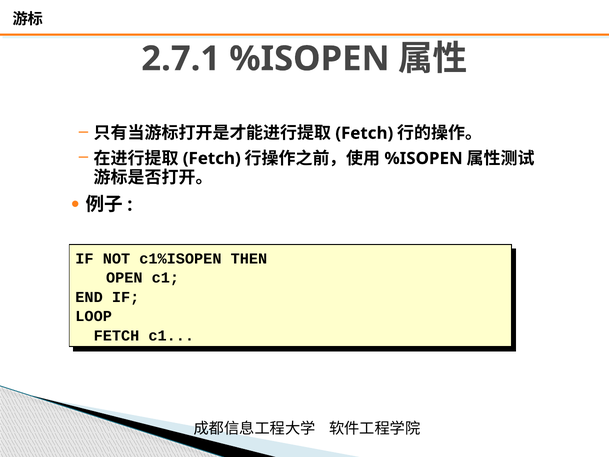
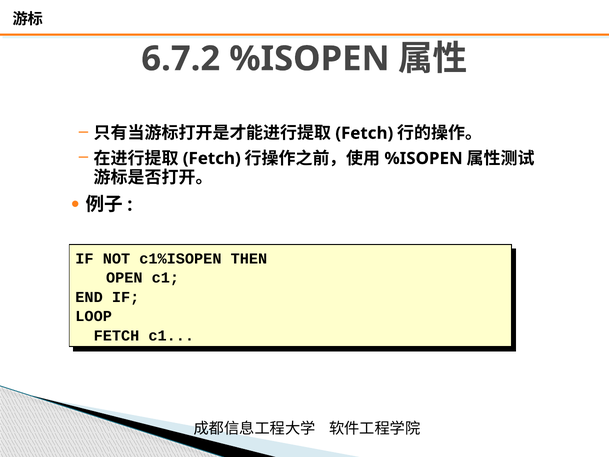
2.7.1: 2.7.1 -> 6.7.2 (181, 59)
